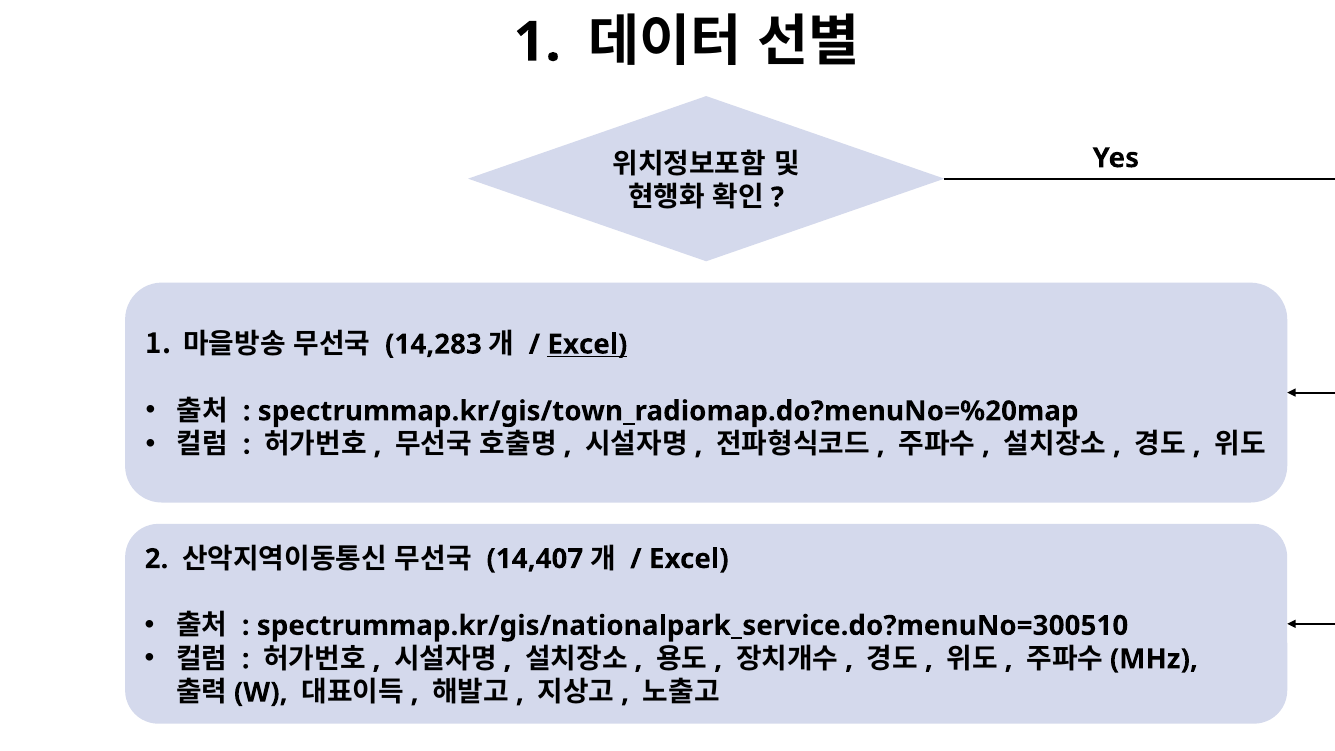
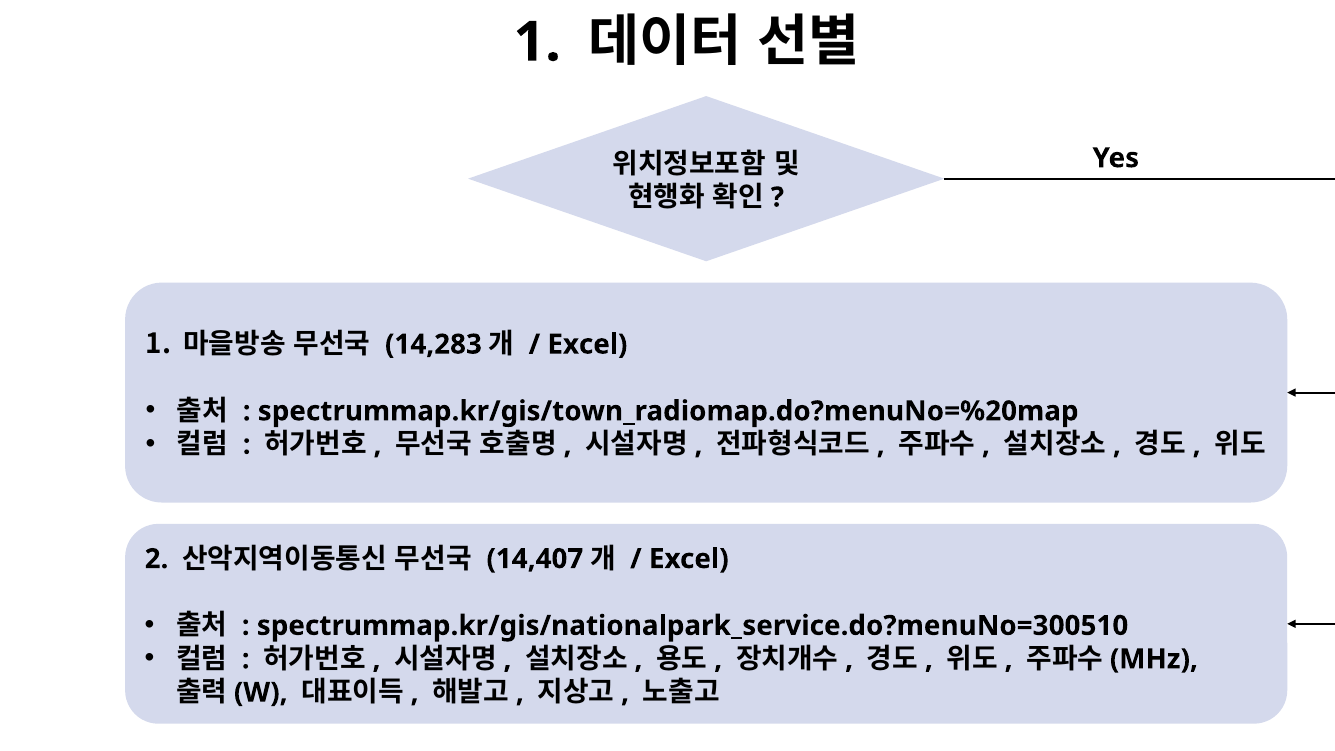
Excel underline: present -> none (587, 344)
